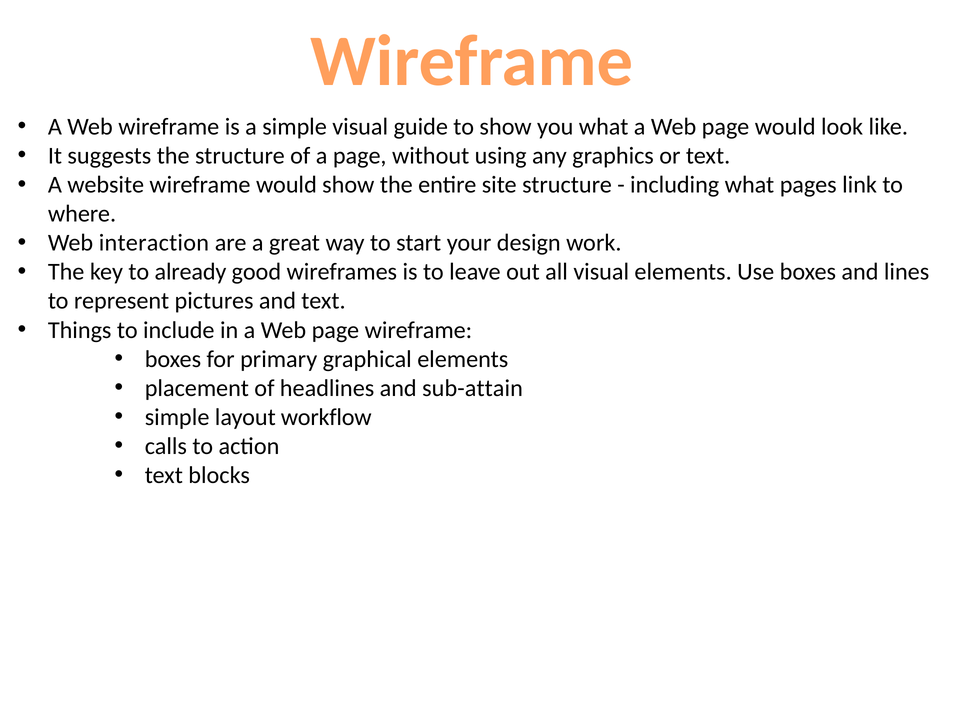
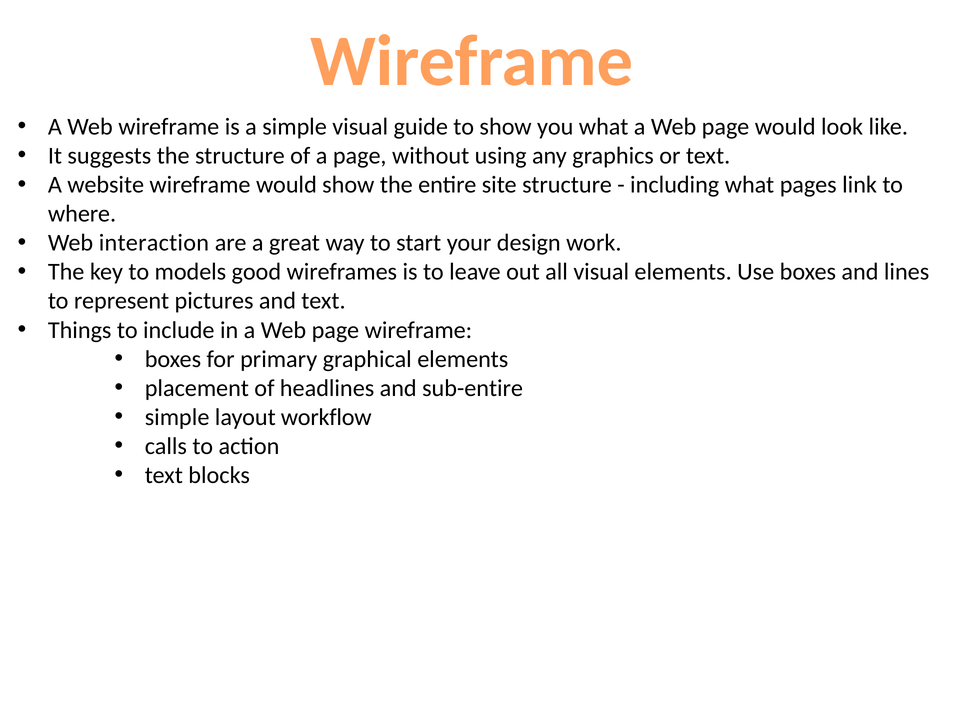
already: already -> models (190, 272)
sub-attain: sub-attain -> sub-entire (473, 388)
